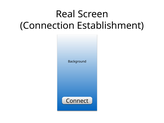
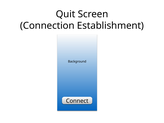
Real: Real -> Quit (66, 14)
